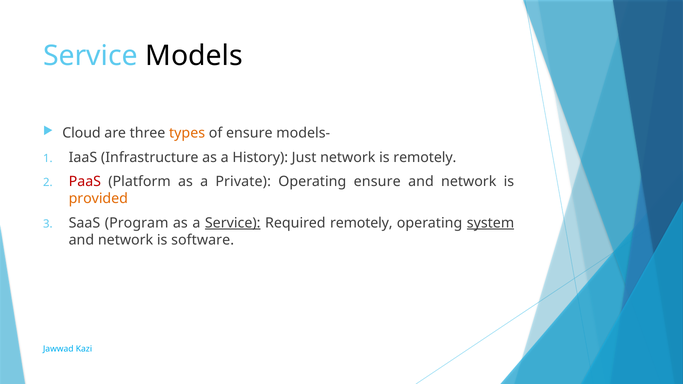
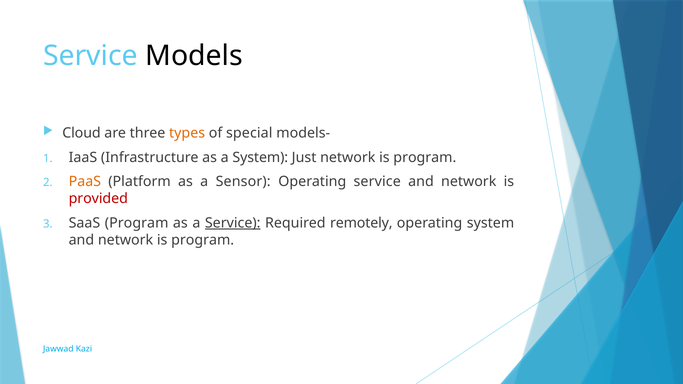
of ensure: ensure -> special (249, 133)
a History: History -> System (260, 157)
Just network is remotely: remotely -> program (425, 157)
PaaS colour: red -> orange (85, 182)
Private: Private -> Sensor (243, 182)
Operating ensure: ensure -> service (377, 182)
provided colour: orange -> red (98, 199)
system underline: present -> none (491, 223)
and network is software: software -> program (203, 240)
